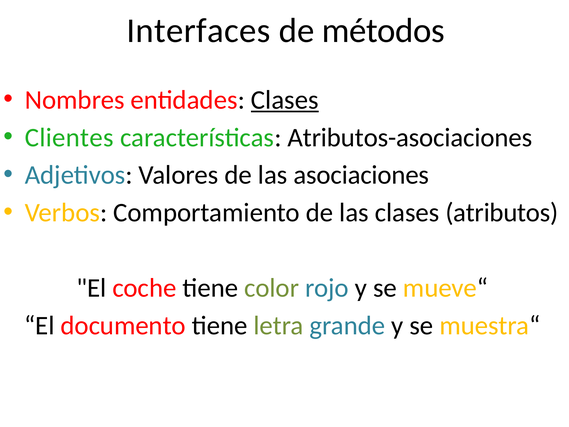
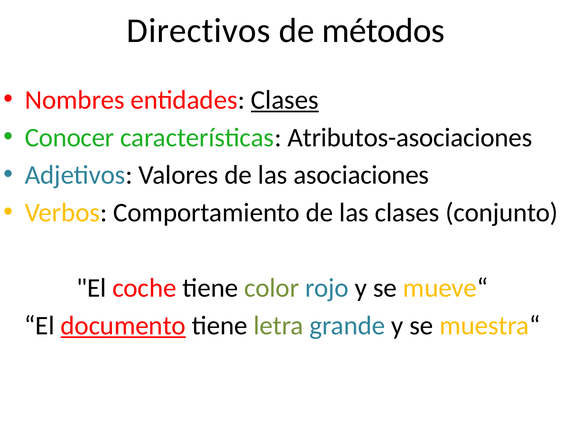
Interfaces: Interfaces -> Directivos (198, 31)
Clientes: Clientes -> Conocer (70, 137)
atributos: atributos -> conjunto (502, 213)
documento underline: none -> present (123, 325)
